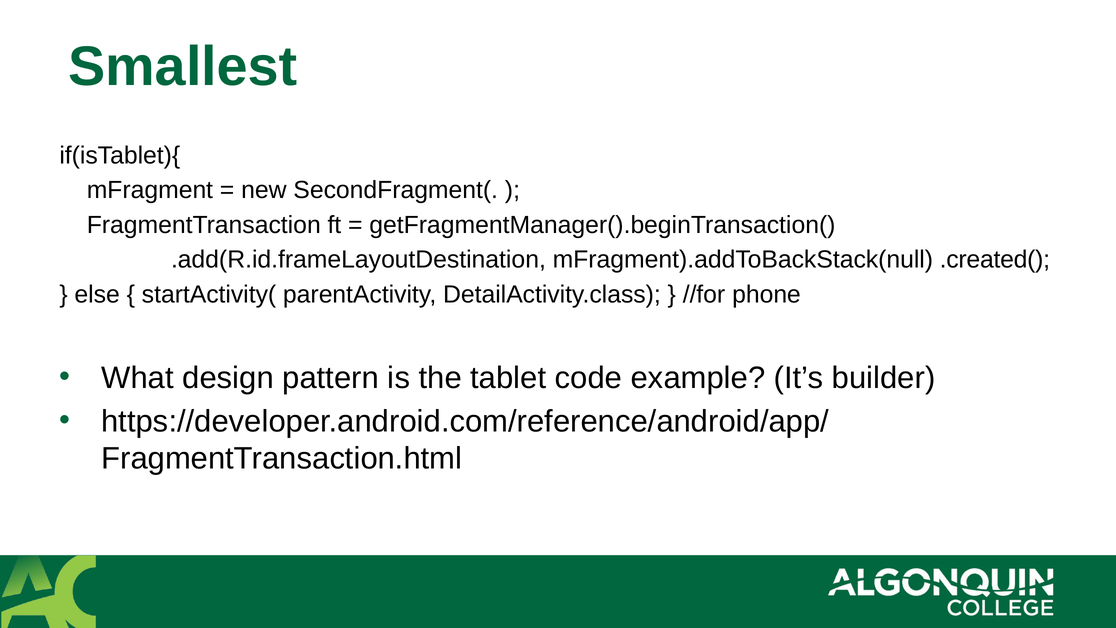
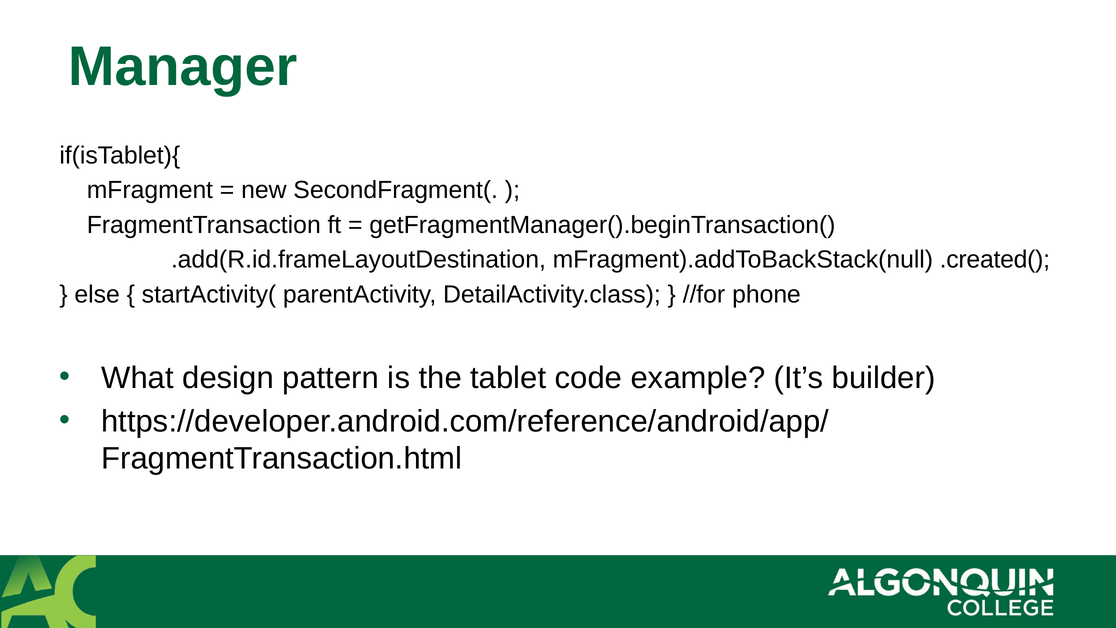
Smallest: Smallest -> Manager (183, 67)
